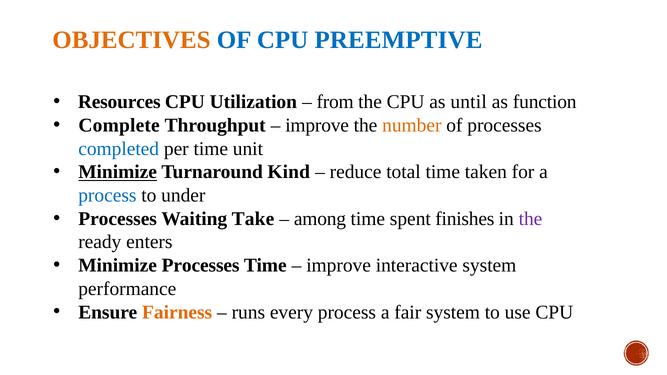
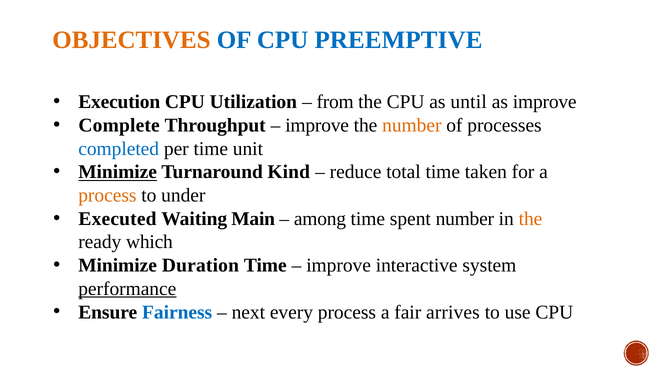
Resources: Resources -> Execution (119, 102)
as function: function -> improve (545, 102)
process colour: blue -> orange (107, 195)
Processes: Processes -> Executed (118, 219)
Take: Take -> Main (253, 219)
spent finishes: finishes -> number (465, 219)
the colour: purple -> orange (530, 219)
enters: enters -> which (149, 242)
Minimize Processes: Processes -> Duration (200, 266)
performance underline: none -> present (127, 289)
Fairness colour: orange -> blue (177, 312)
runs: runs -> next (248, 312)
fair system: system -> arrives (453, 312)
